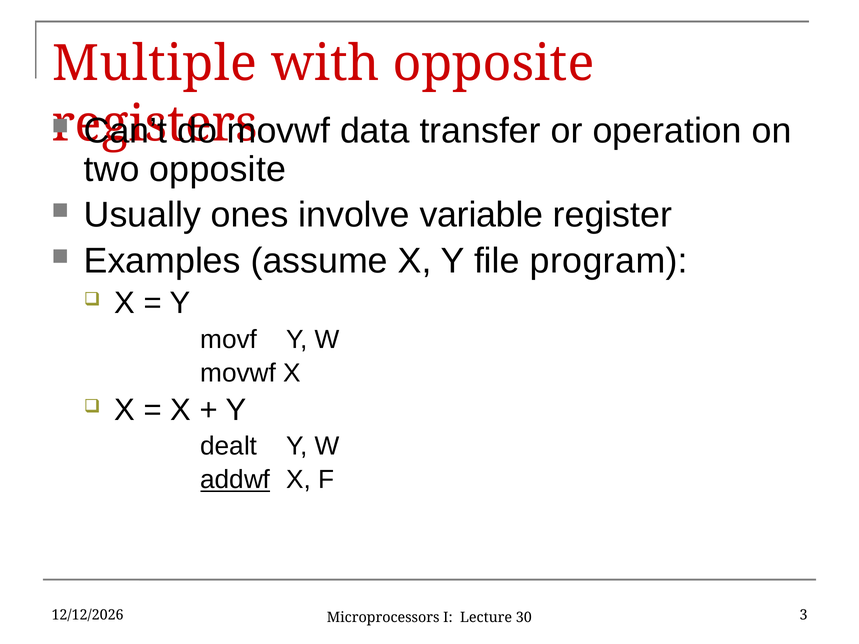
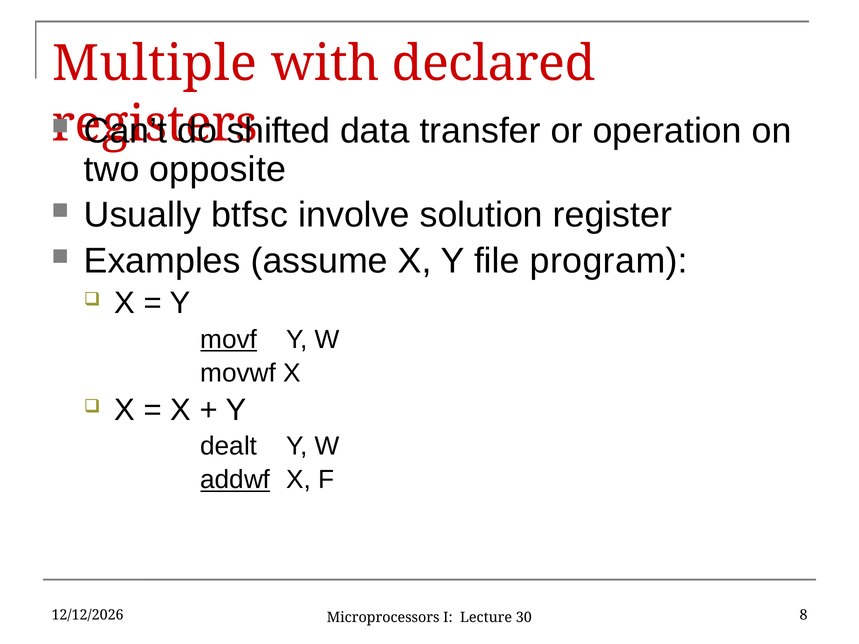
with opposite: opposite -> declared (494, 64)
movwf: movwf -> shifted (279, 131)
ones: ones -> btfsc (249, 215)
variable: variable -> solution (481, 215)
movf underline: none -> present (229, 340)
3: 3 -> 8 (804, 615)
